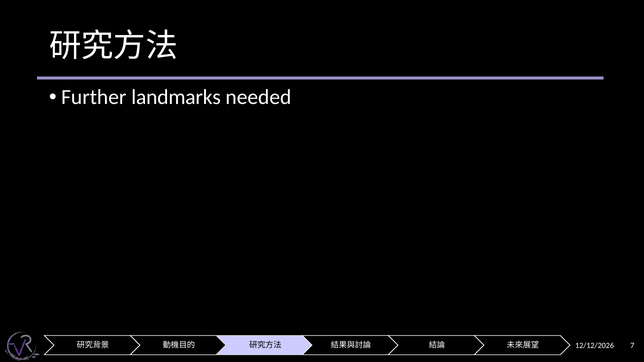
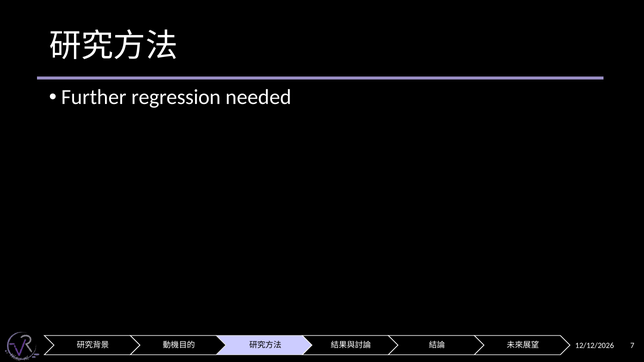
landmarks: landmarks -> regression (176, 97)
